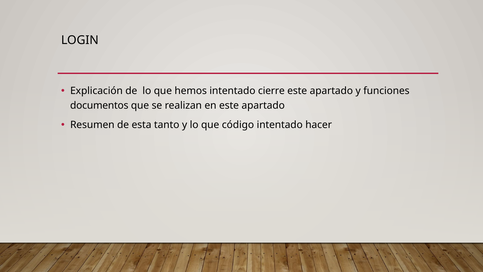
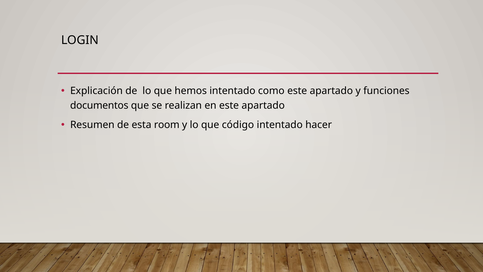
cierre: cierre -> como (271, 91)
tanto: tanto -> room (167, 125)
